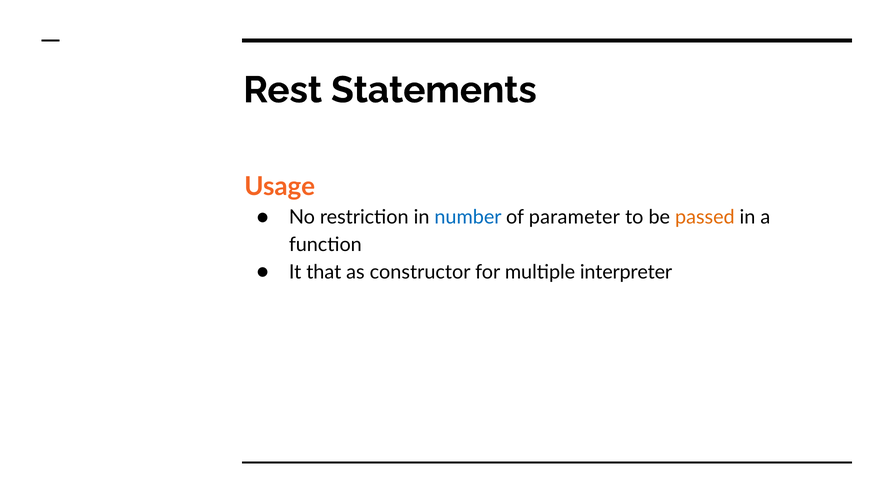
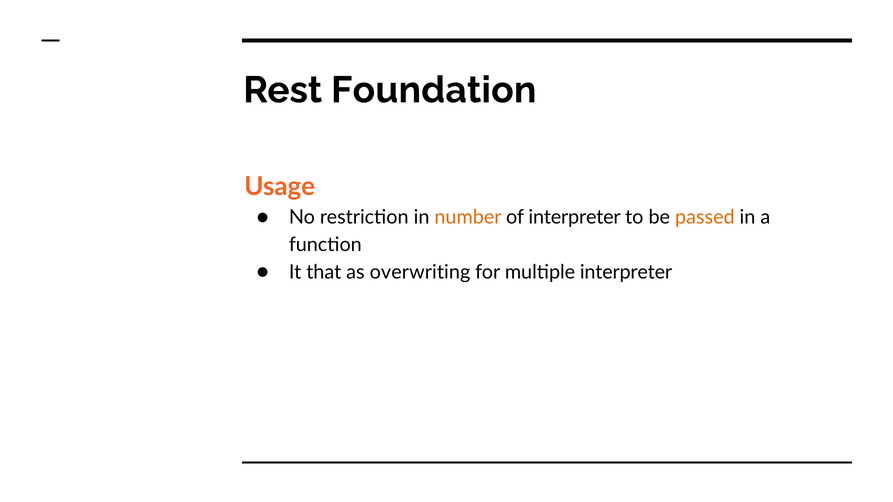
Statements: Statements -> Foundation (434, 90)
number colour: blue -> orange (468, 218)
of parameter: parameter -> interpreter (575, 218)
constructor: constructor -> overwriting (420, 272)
